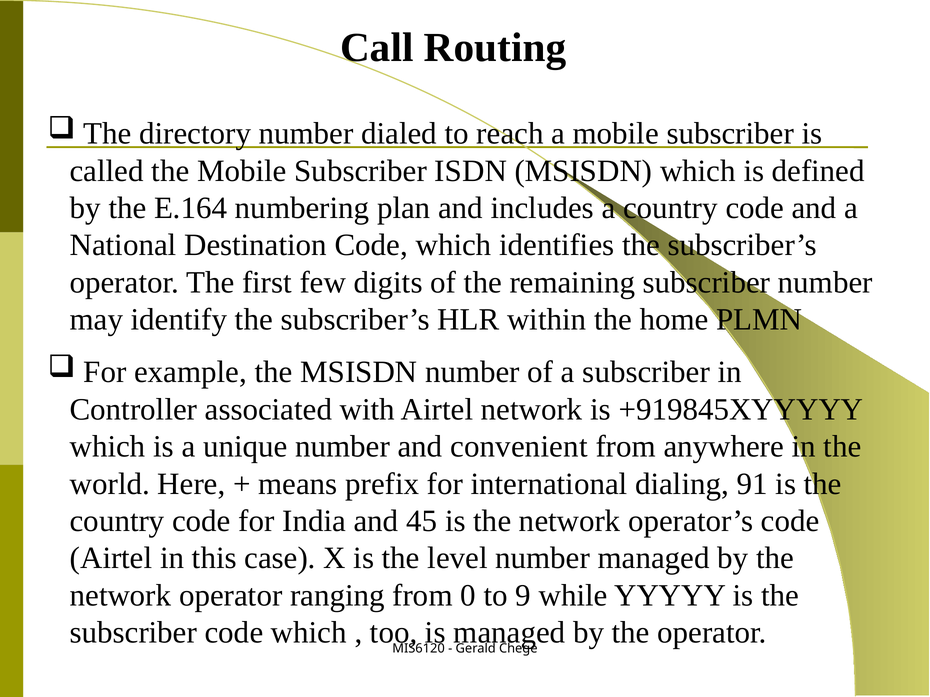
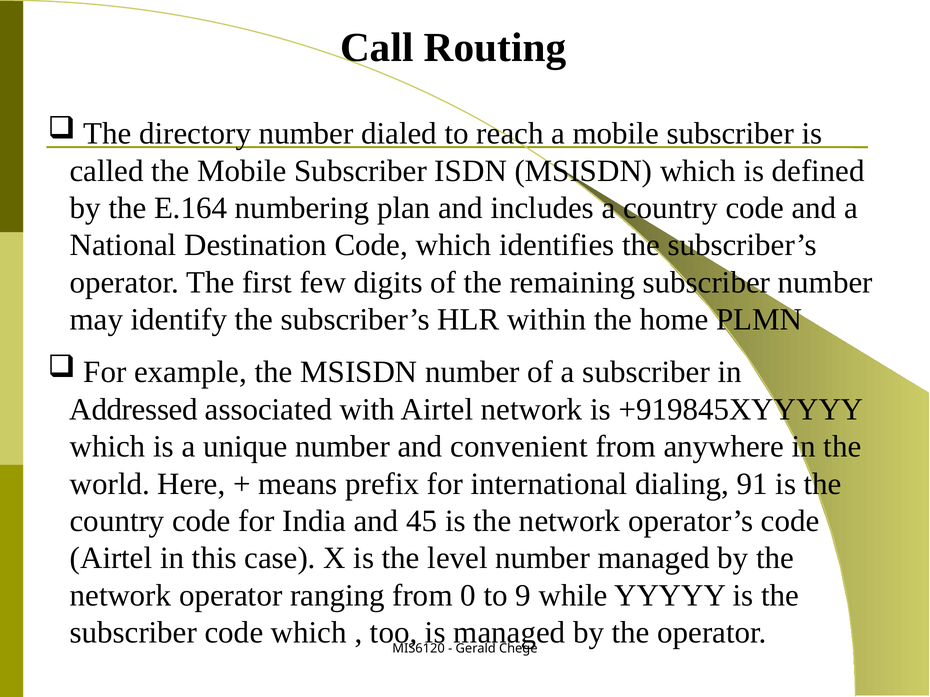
Controller: Controller -> Addressed (134, 410)
